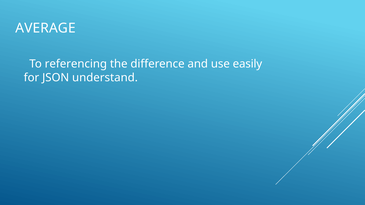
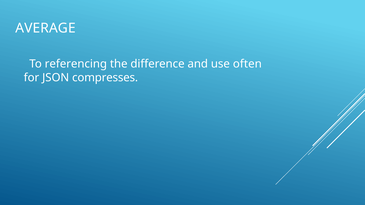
easily: easily -> often (247, 64)
understand: understand -> compresses (105, 78)
